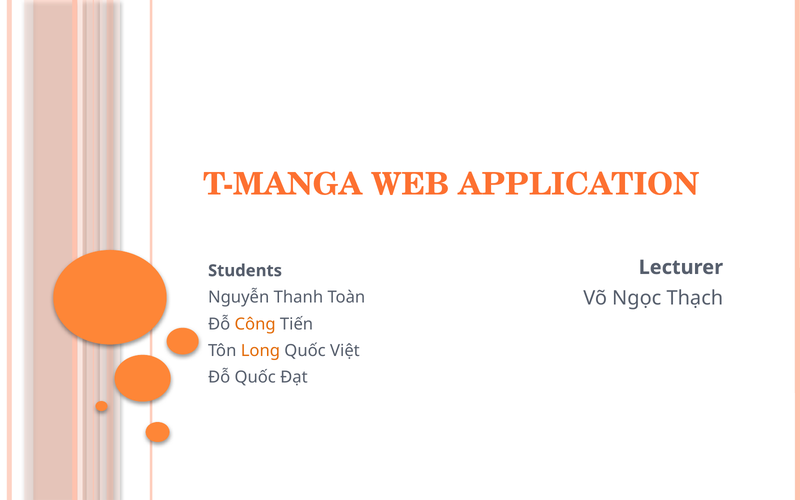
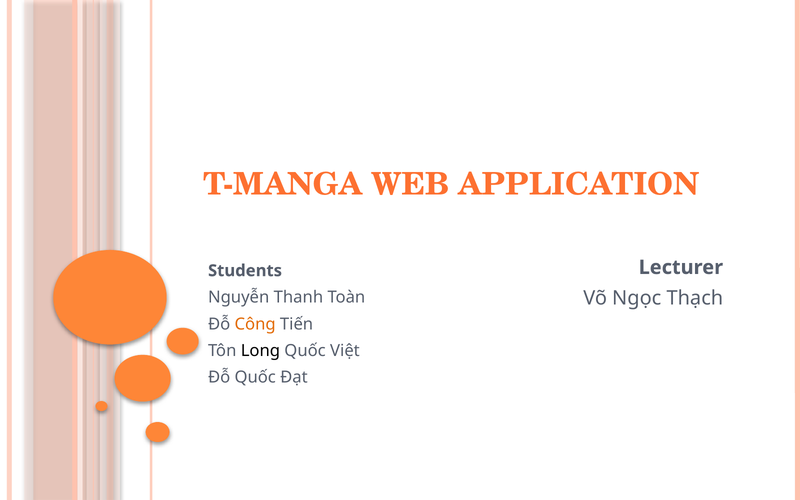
Long colour: orange -> black (260, 351)
